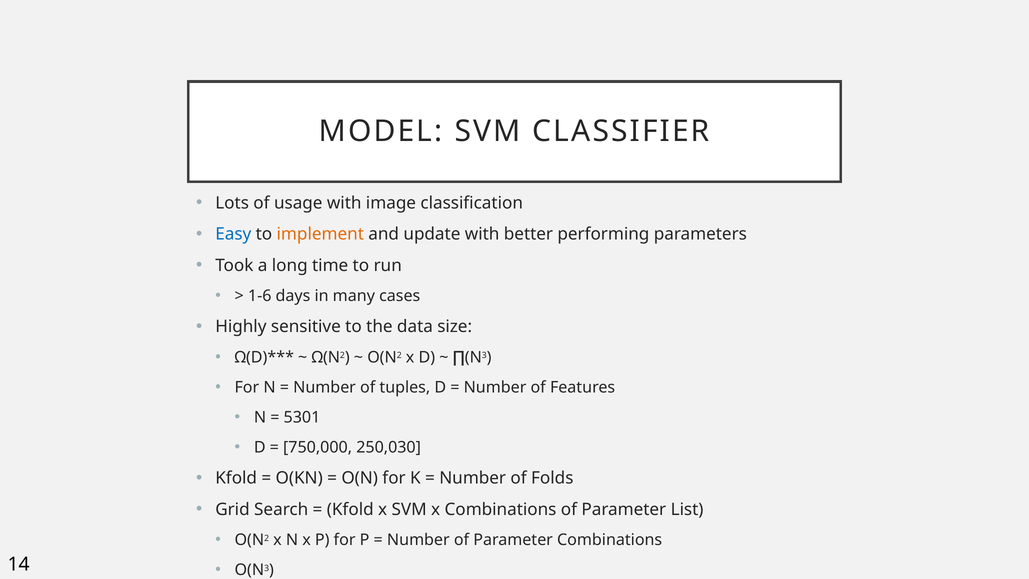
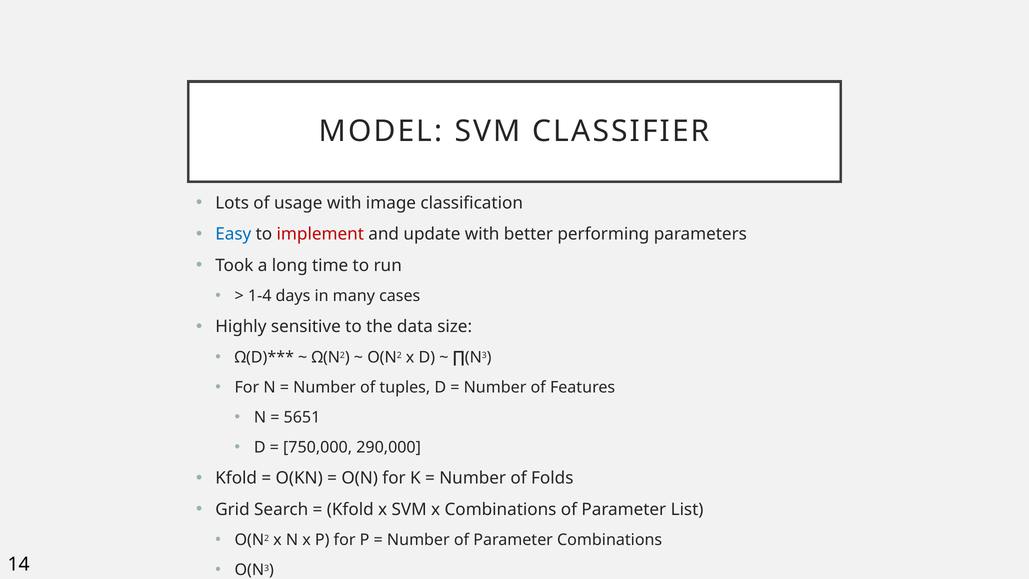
implement colour: orange -> red (320, 234)
1-6: 1-6 -> 1-4 (260, 296)
5301: 5301 -> 5651 (302, 417)
250,030: 250,030 -> 290,000 (389, 447)
